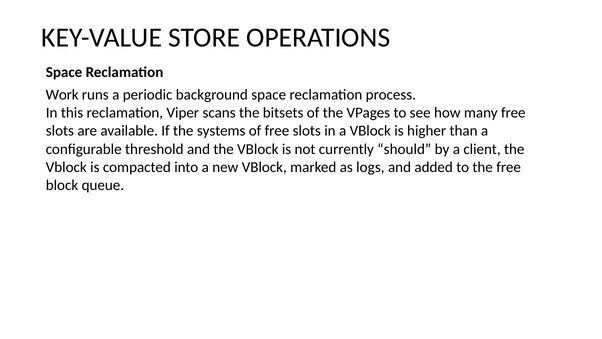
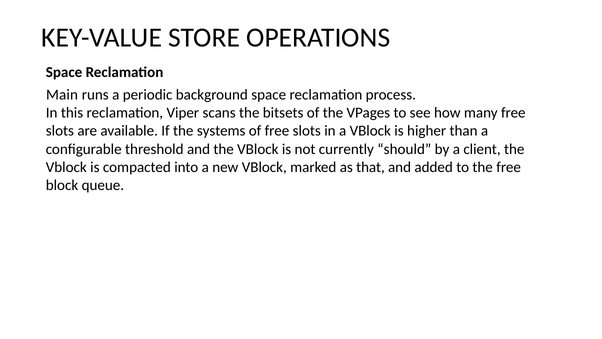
Work: Work -> Main (62, 95)
logs: logs -> that (370, 167)
